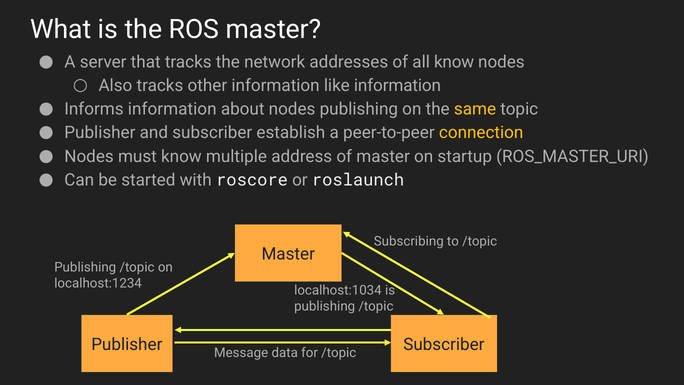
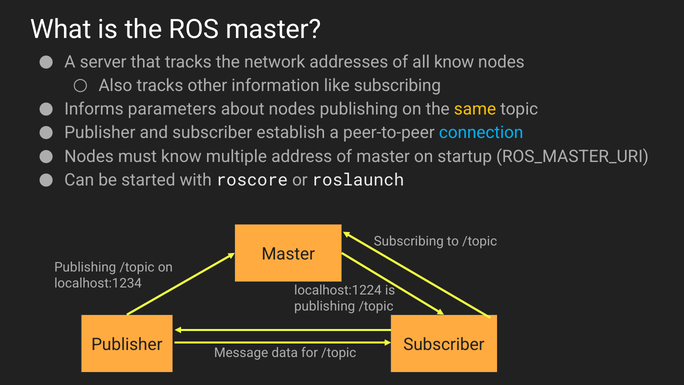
like information: information -> subscribing (397, 86)
Informs information: information -> parameters (172, 109)
connection colour: yellow -> light blue (481, 133)
localhost:1034: localhost:1034 -> localhost:1224 (338, 290)
